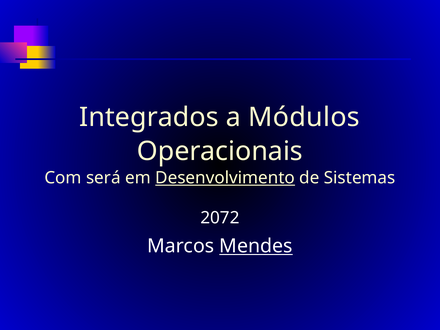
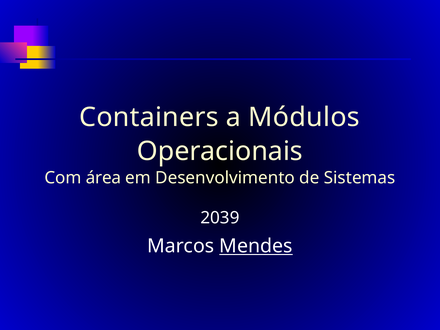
Integrados: Integrados -> Containers (149, 117)
será: será -> área (103, 178)
Desenvolvimento underline: present -> none (225, 178)
2072: 2072 -> 2039 (220, 218)
